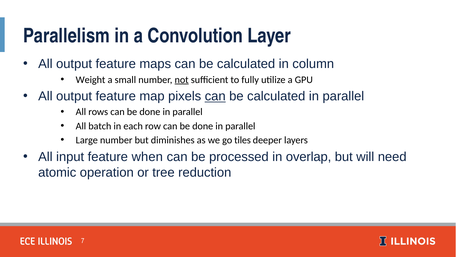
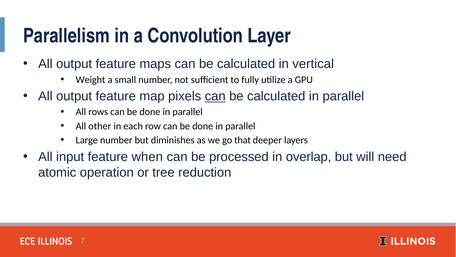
column: column -> vertical (313, 64)
not underline: present -> none (182, 80)
batch: batch -> other (100, 126)
tiles: tiles -> that (243, 140)
